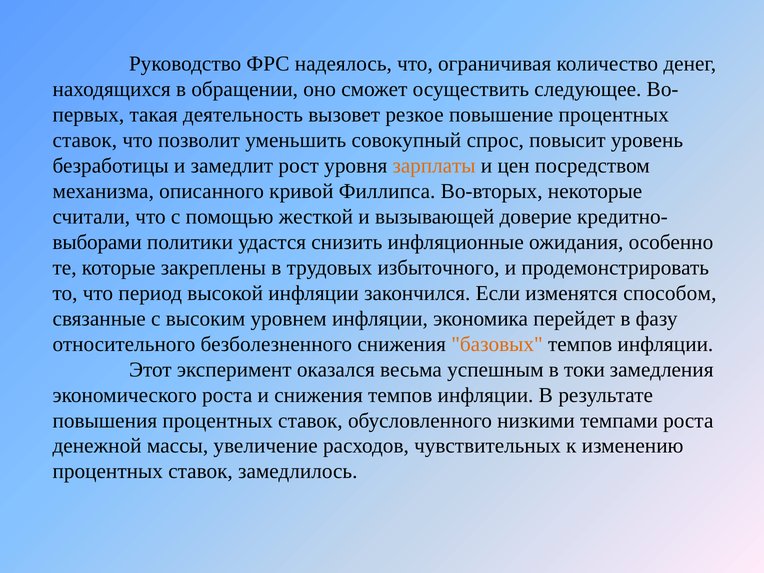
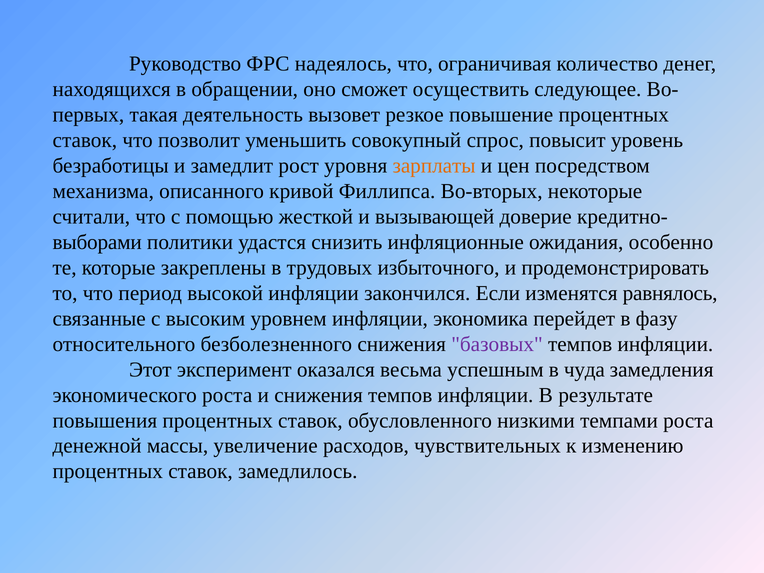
способом: способом -> равнялось (670, 293)
базовых colour: orange -> purple (497, 344)
токи: токи -> чуда (584, 370)
